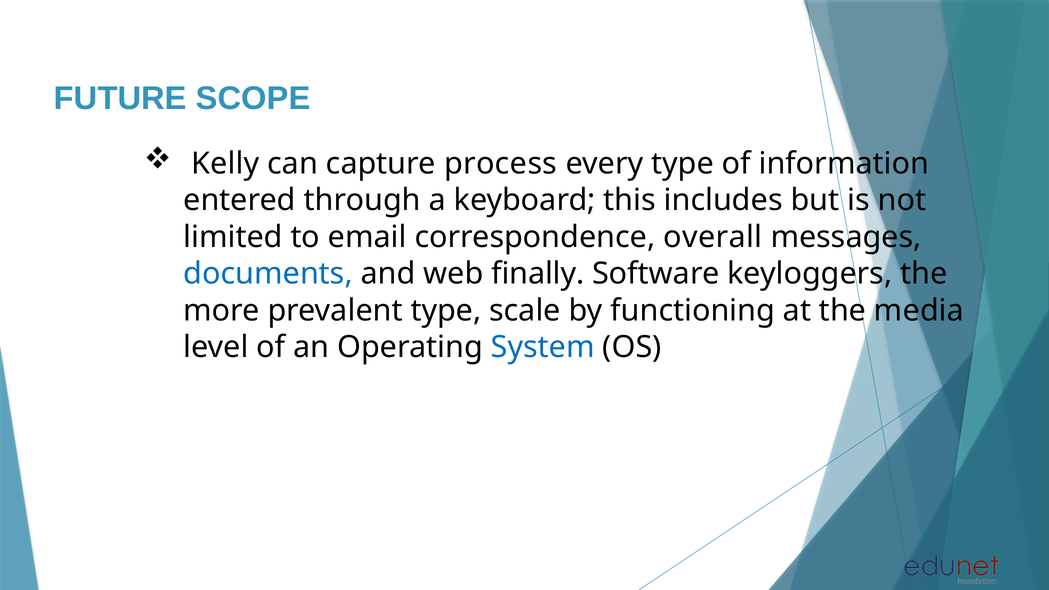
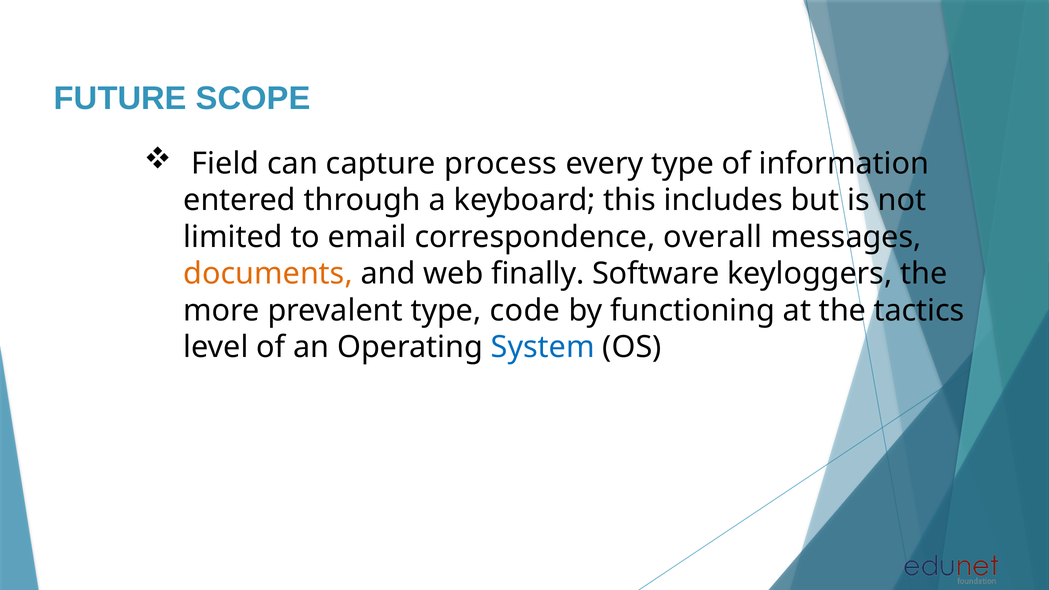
Kelly: Kelly -> Field (225, 164)
documents colour: blue -> orange (268, 274)
scale: scale -> code (525, 310)
media: media -> tactics (919, 310)
